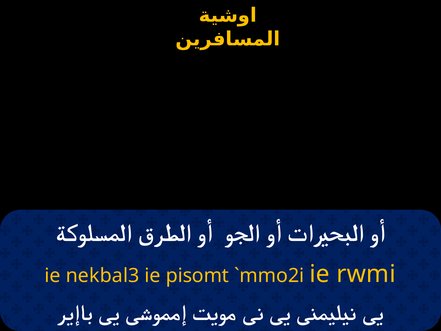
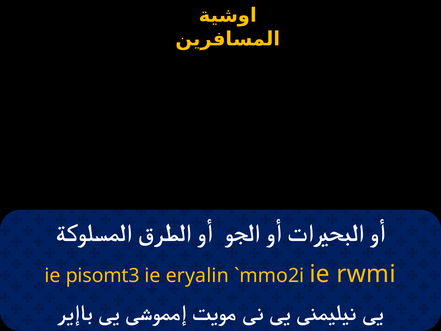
nekbal3: nekbal3 -> pisomt3 (103, 275)
pisomt: pisomt -> eryalin (197, 275)
